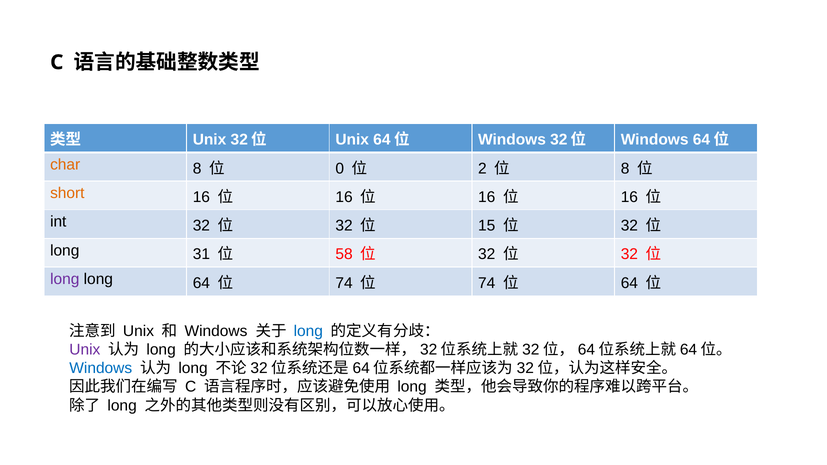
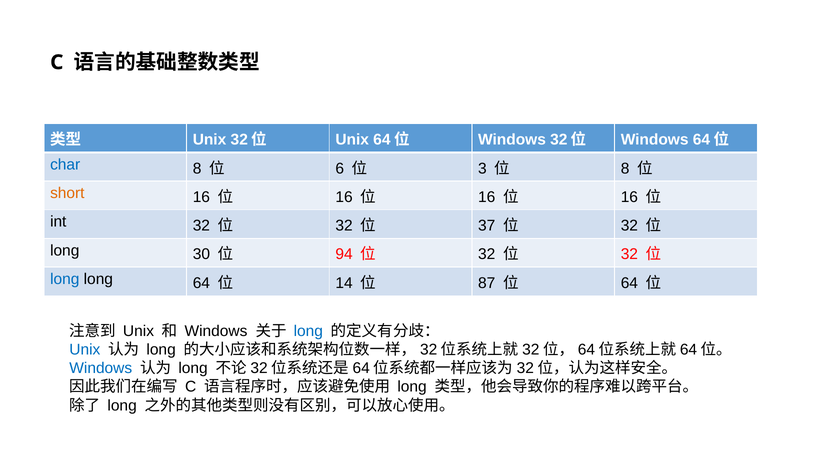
char colour: orange -> blue (65, 165)
0: 0 -> 6 (340, 168)
2: 2 -> 3 (482, 168)
15: 15 -> 37 (487, 226)
31: 31 -> 30 (201, 254)
58: 58 -> 94 (344, 254)
long colour: purple -> blue (65, 279)
74: 74 -> 14 (344, 283)
74: 74 -> 87 (487, 283)
Unix colour: purple -> blue (85, 350)
